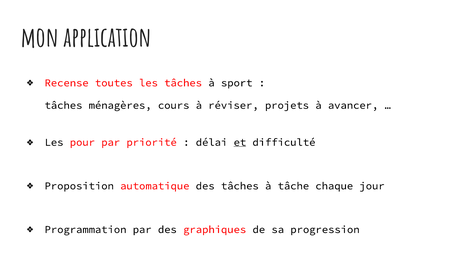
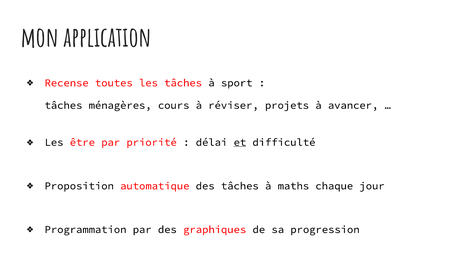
pour: pour -> être (82, 142)
tâche: tâche -> maths (293, 186)
